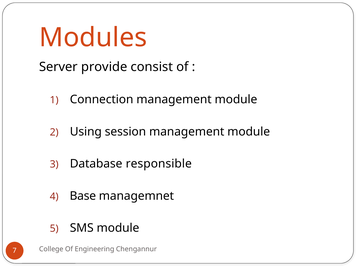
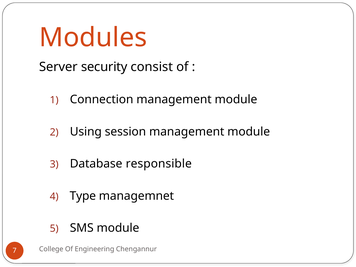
provide: provide -> security (104, 67)
Base: Base -> Type (83, 196)
